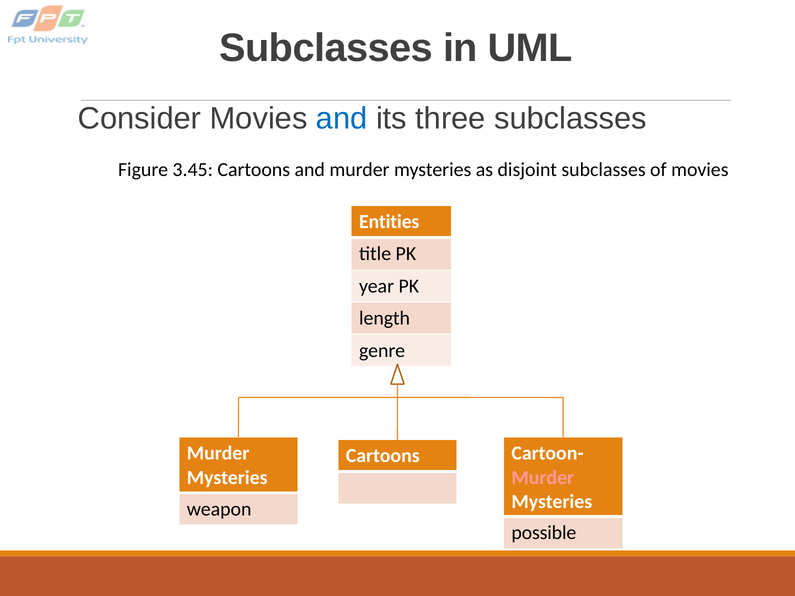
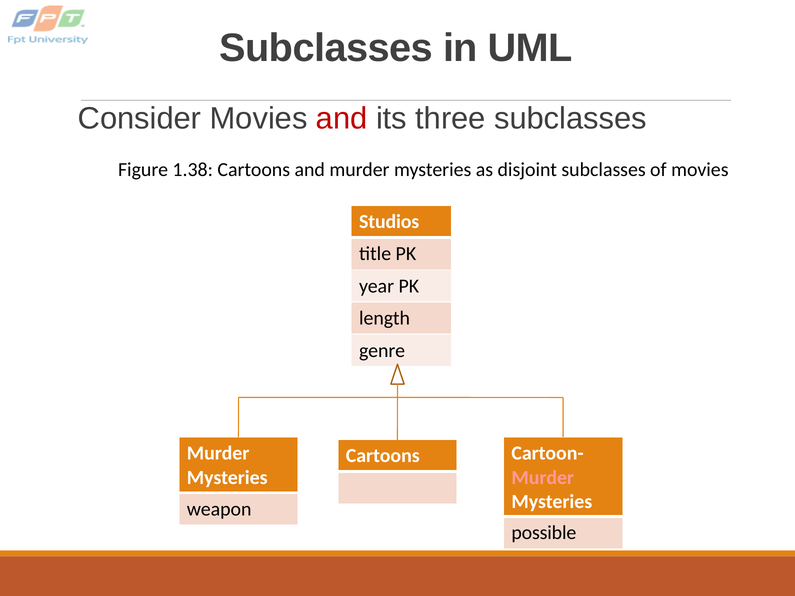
and colour: blue -> red (342, 119)
3.45: 3.45 -> 1.38 (193, 170)
Entities: Entities -> Studios (389, 222)
